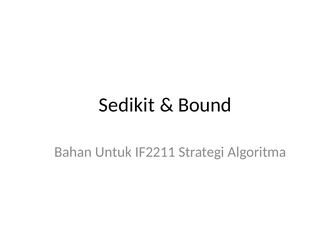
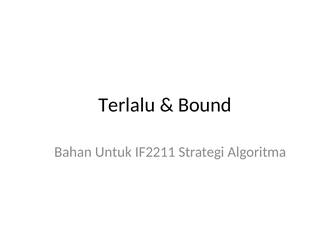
Sedikit: Sedikit -> Terlalu (127, 105)
